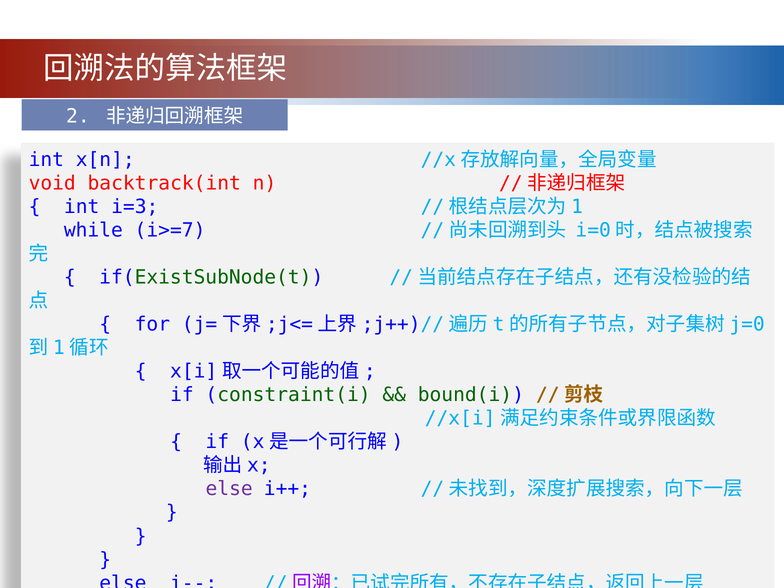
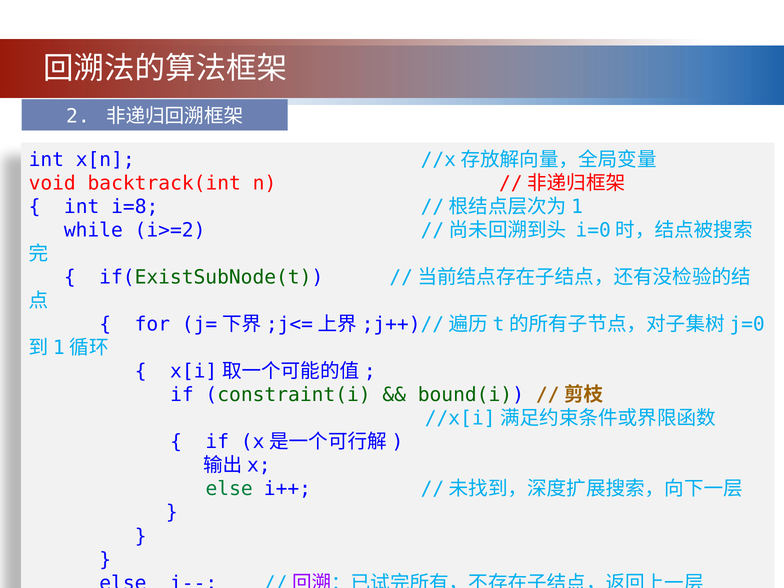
i=3: i=3 -> i=8 (135, 207)
i>=7: i>=7 -> i>=2 (170, 230)
else colour: purple -> green (229, 489)
